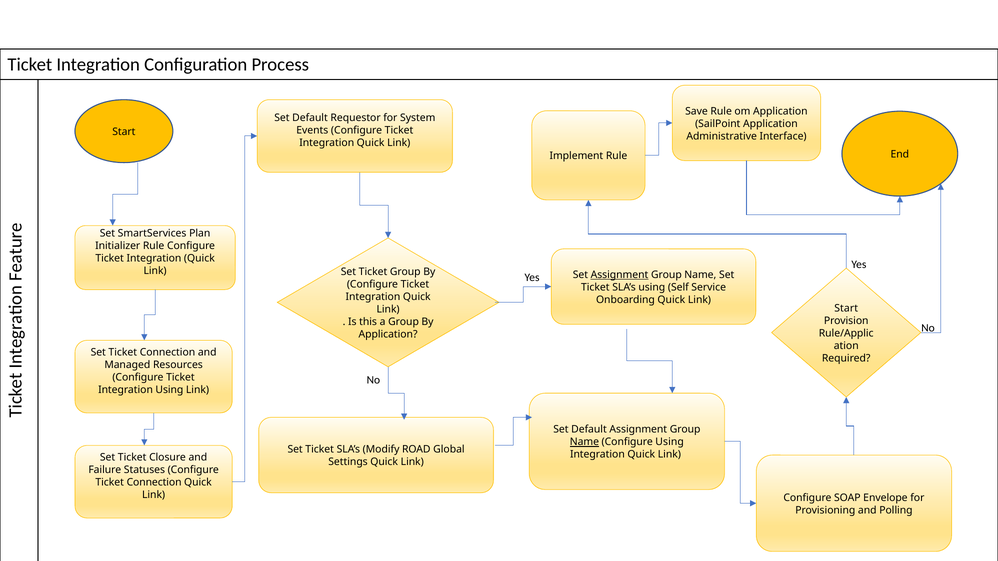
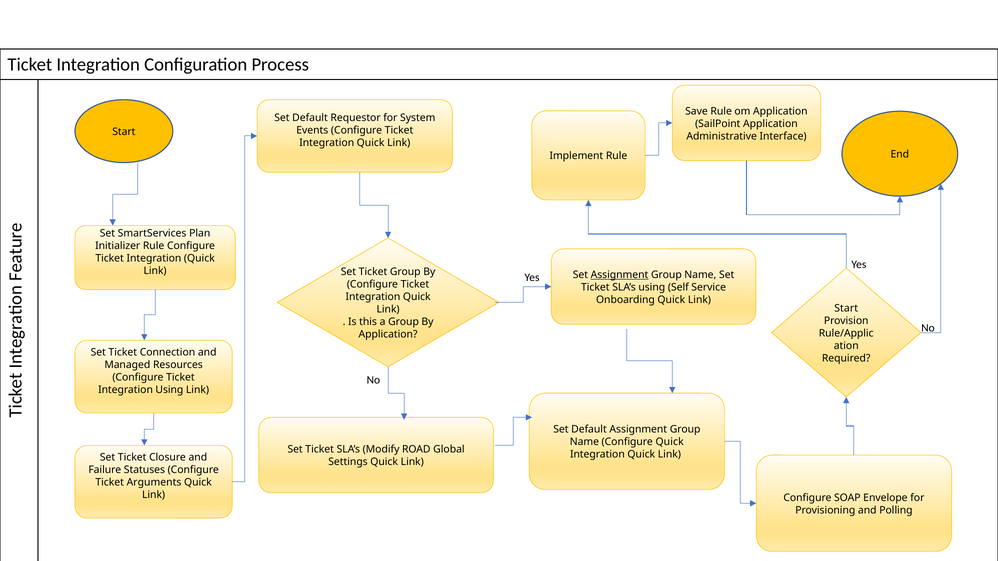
Name underline: present -> none (584, 442)
Configure Using: Using -> Quick (670, 442)
Connection: Connection -> Arguments (154, 483)
